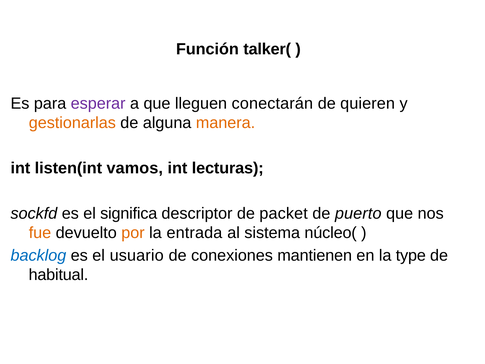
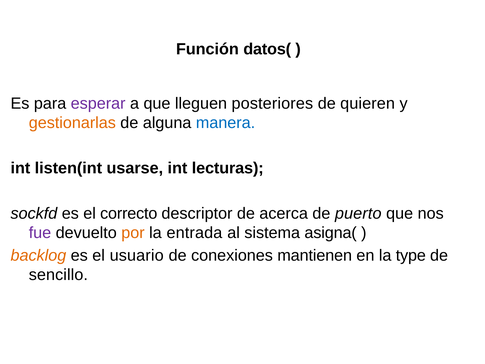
talker(: talker( -> datos( (267, 49)
conectarán: conectarán -> posteriores (272, 103)
manera colour: orange -> blue (226, 123)
vamos: vamos -> usarse (135, 168)
significa: significa -> correcto (129, 213)
packet: packet -> acerca (284, 213)
fue colour: orange -> purple (40, 233)
núcleo(: núcleo( -> asigna( (331, 233)
backlog colour: blue -> orange (38, 255)
habitual: habitual -> sencillo (58, 275)
